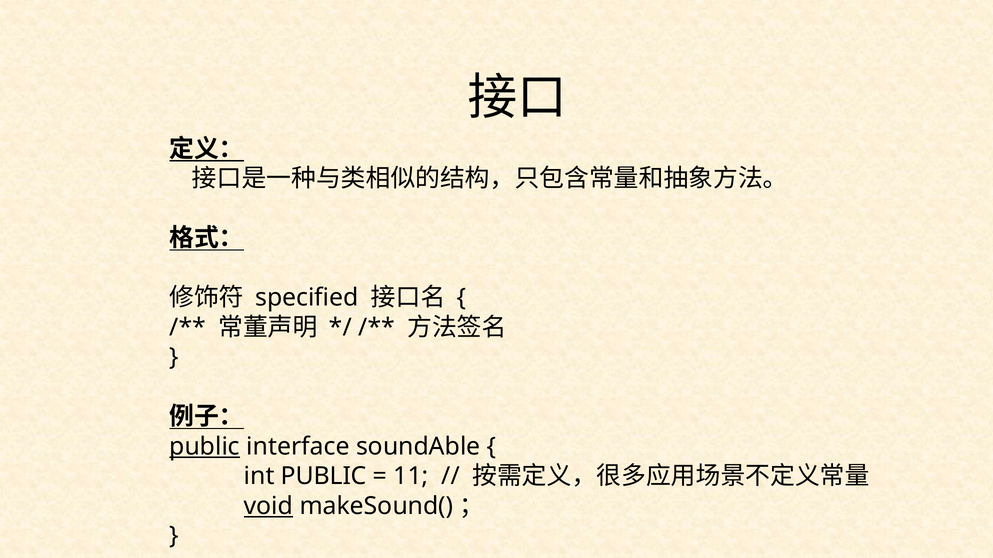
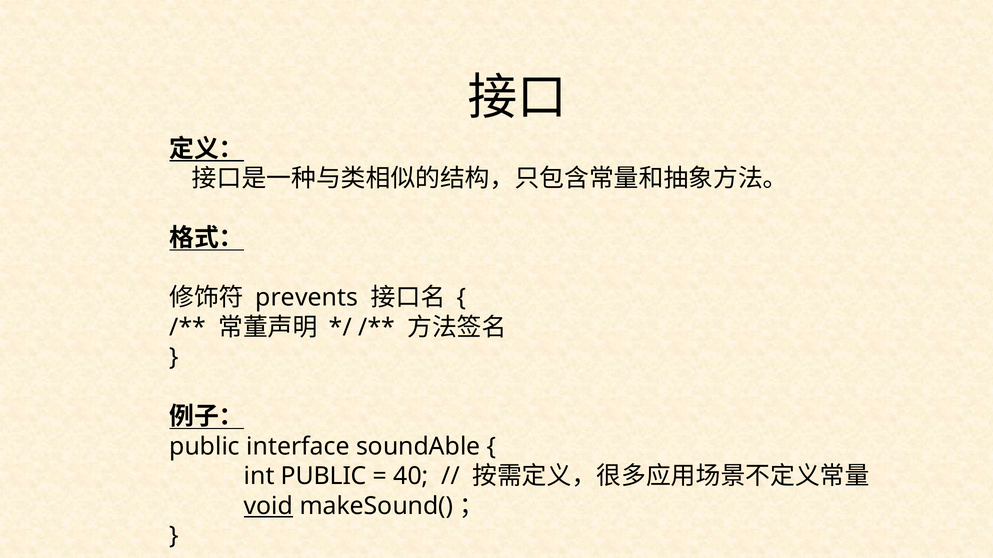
specified: specified -> prevents (307, 298)
public underline: present -> none (205, 447)
11: 11 -> 40 (411, 477)
